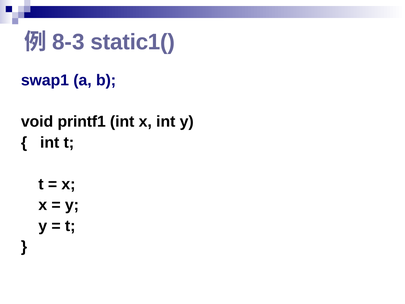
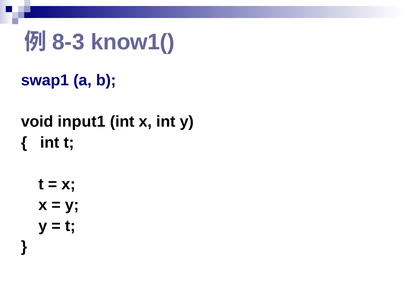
static1(: static1( -> know1( (133, 42)
printf1: printf1 -> input1 (82, 122)
